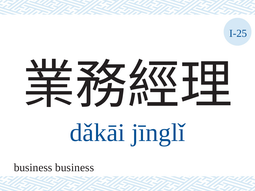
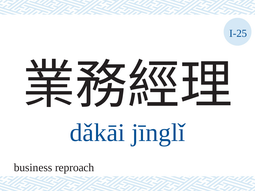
business business: business -> reproach (75, 168)
